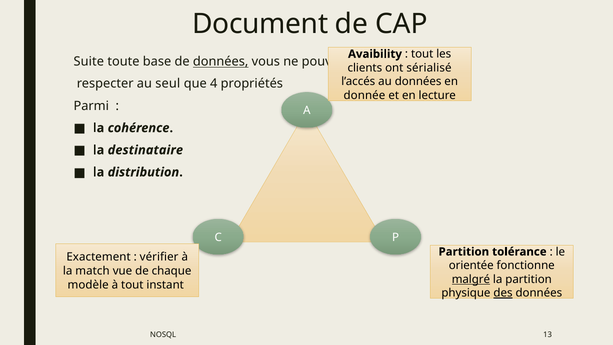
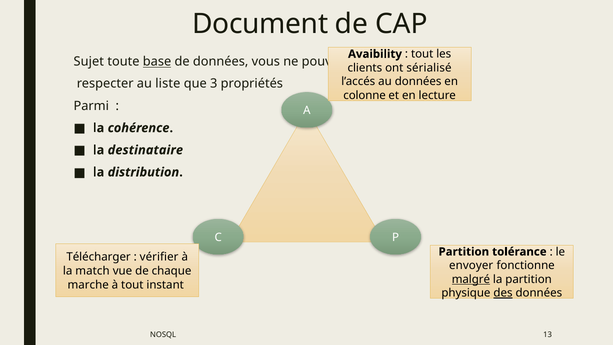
Suite: Suite -> Sujet (89, 62)
base underline: none -> present (157, 62)
données underline: present -> none (221, 62)
seul: seul -> liste (168, 84)
4: 4 -> 3 (214, 84)
donnée: donnée -> colonne (365, 95)
Exactement: Exactement -> Télécharger (99, 257)
orientée: orientée -> envoyer (471, 265)
modèle: modèle -> marche (88, 285)
